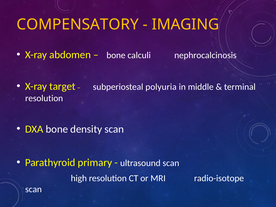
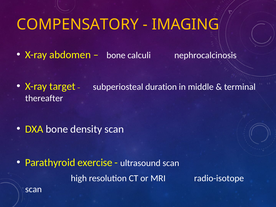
polyuria: polyuria -> duration (161, 87)
resolution: resolution -> thereafter (44, 98)
primary: primary -> exercise (95, 163)
